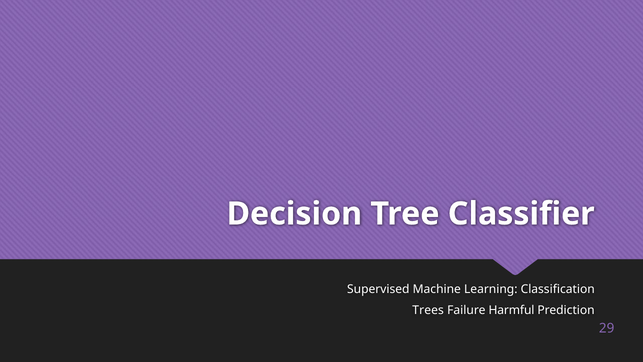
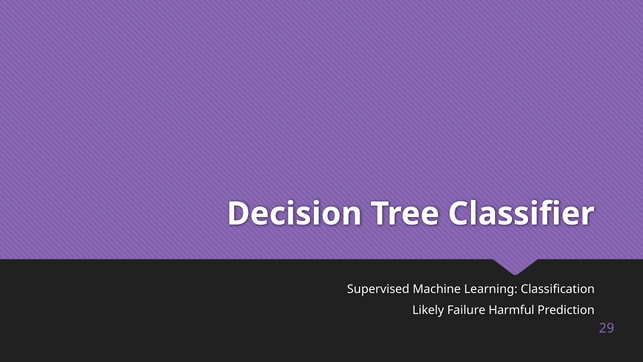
Trees: Trees -> Likely (428, 310)
